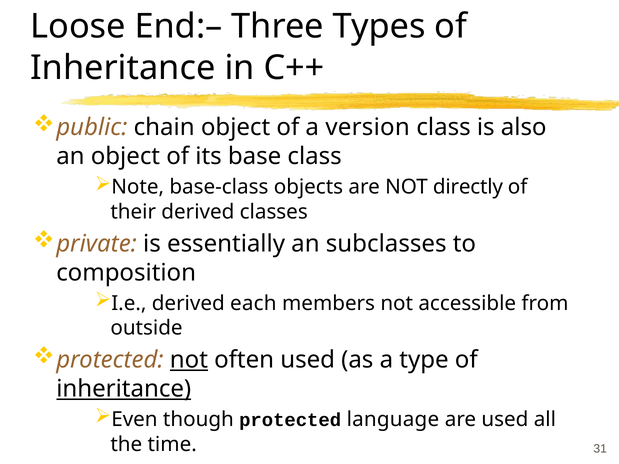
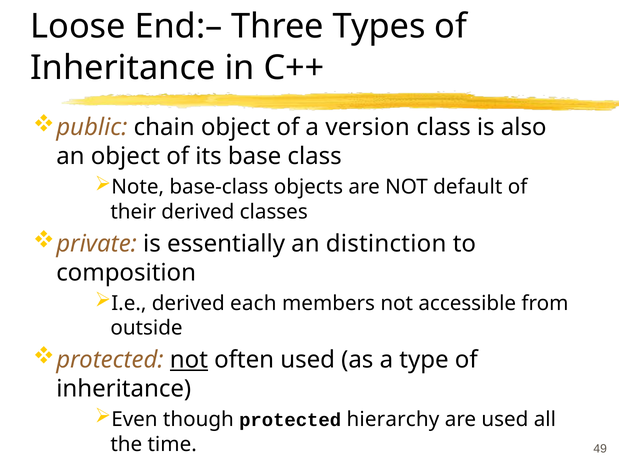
directly: directly -> default (468, 187)
subclasses: subclasses -> distinction (386, 244)
inheritance underline: present -> none (124, 389)
language: language -> hierarchy (393, 420)
31: 31 -> 49 (600, 449)
